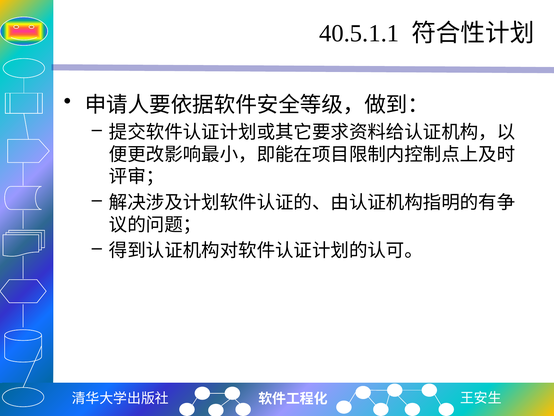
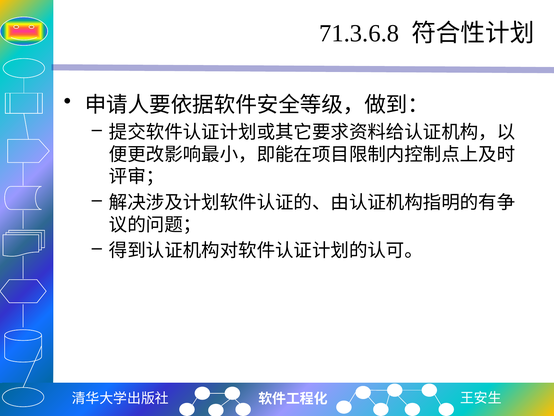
40.5.1.1: 40.5.1.1 -> 71.3.6.8 (359, 33)
